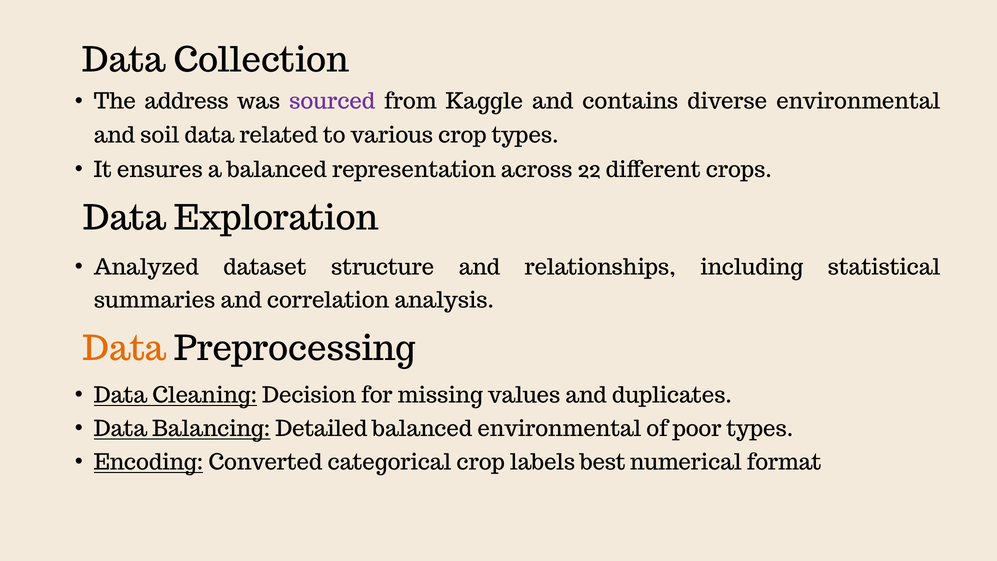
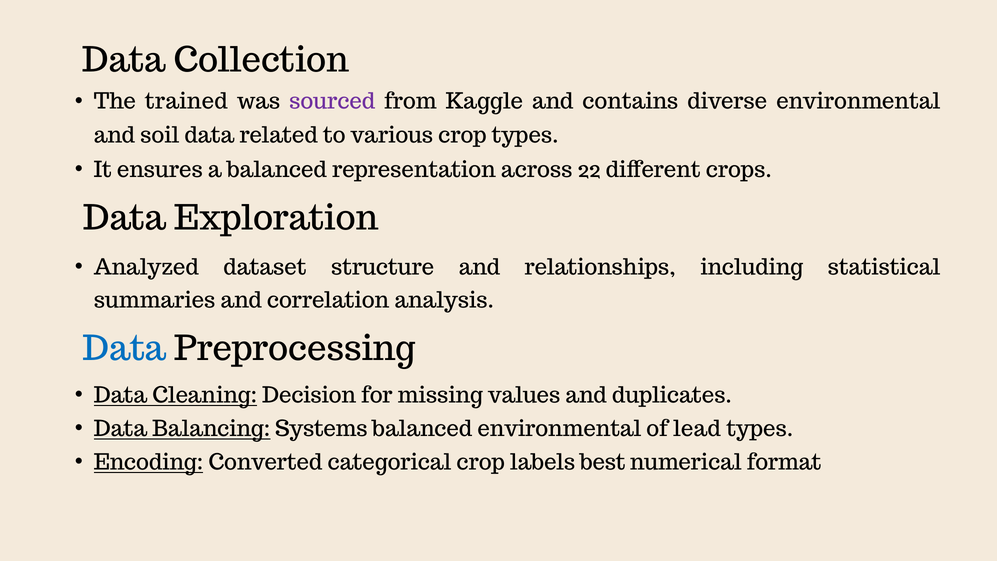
address: address -> trained (186, 101)
Data colour: orange -> blue (125, 349)
Detailed: Detailed -> Systems (321, 429)
poor: poor -> lead (697, 429)
